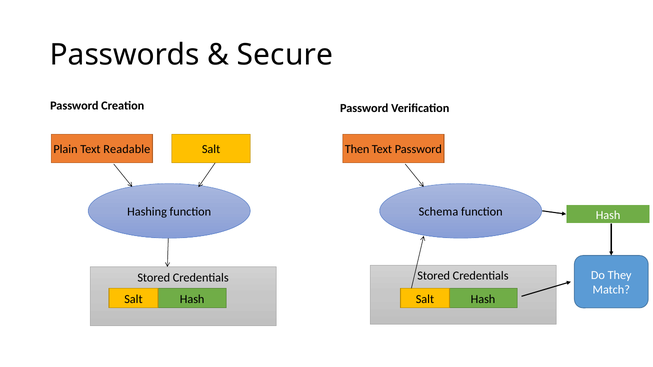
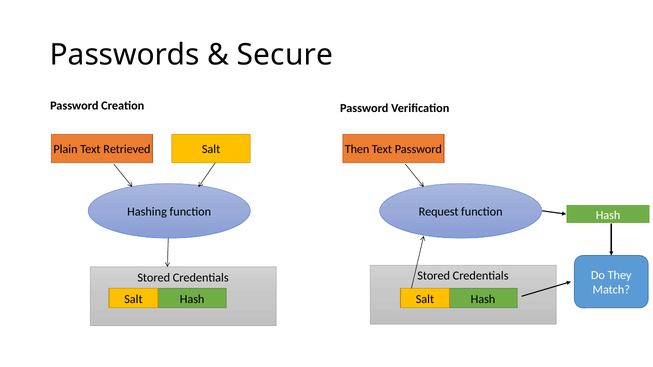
Readable: Readable -> Retrieved (127, 150)
Schema: Schema -> Request (439, 212)
